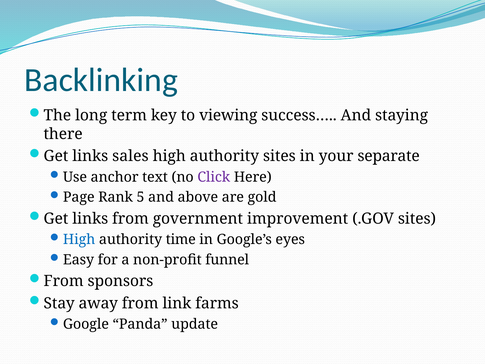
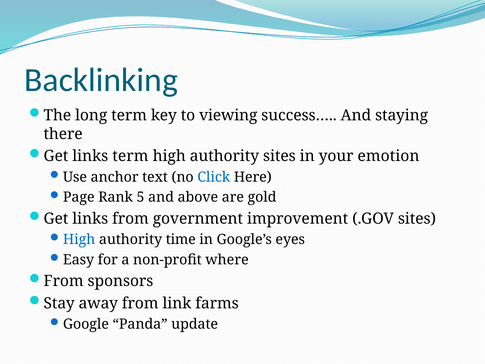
links sales: sales -> term (130, 156)
separate: separate -> emotion (389, 156)
Click colour: purple -> blue (214, 177)
funnel: funnel -> where (227, 260)
